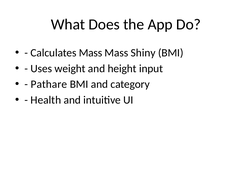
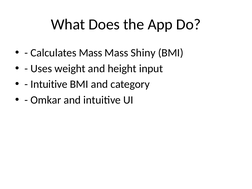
Pathare: Pathare -> Intuitive (49, 84)
Health: Health -> Omkar (46, 100)
